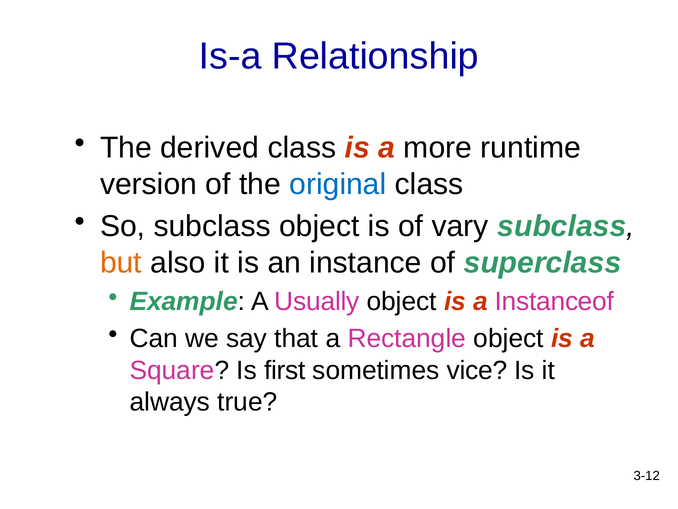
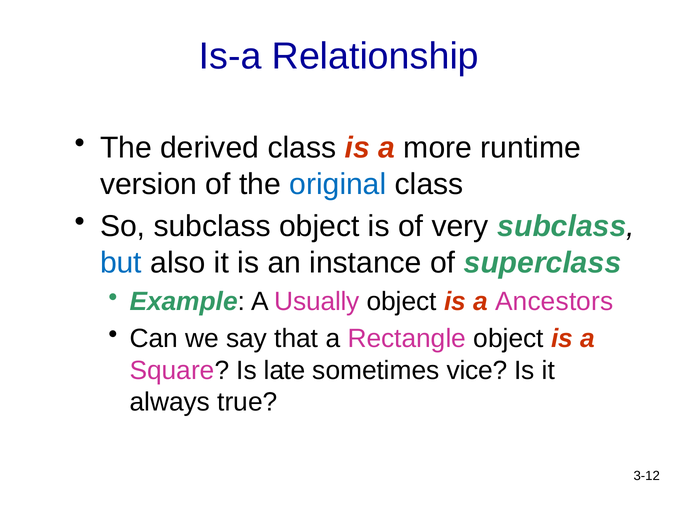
vary: vary -> very (460, 226)
but colour: orange -> blue (121, 262)
Instanceof: Instanceof -> Ancestors (554, 301)
first: first -> late (285, 370)
